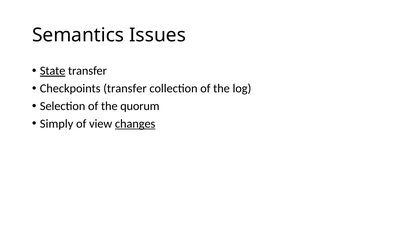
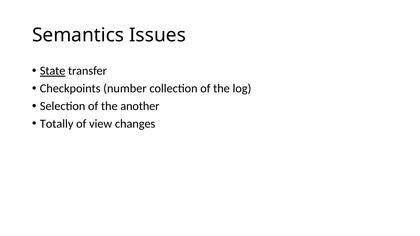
Checkpoints transfer: transfer -> number (125, 89)
quorum: quorum -> another (140, 106)
Simply: Simply -> Totally (57, 124)
changes underline: present -> none (135, 124)
